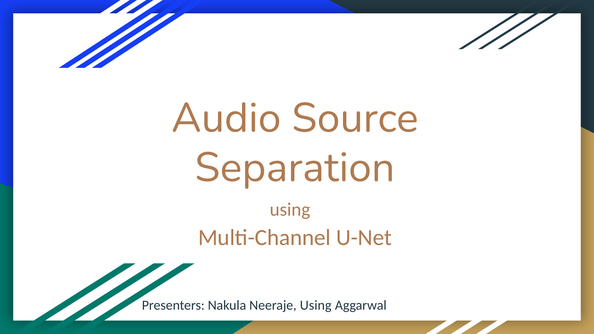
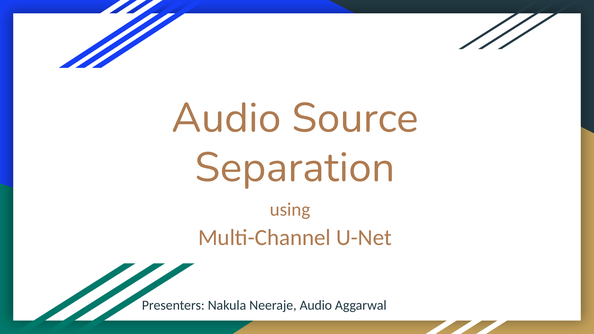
Neeraje Using: Using -> Audio (316, 306)
